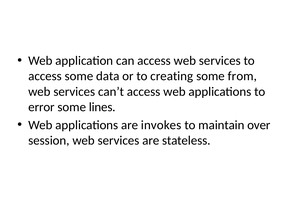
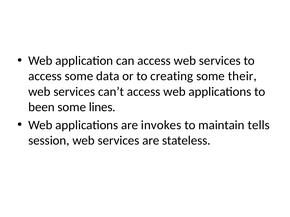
from: from -> their (242, 76)
error: error -> been (41, 107)
over: over -> tells (259, 125)
